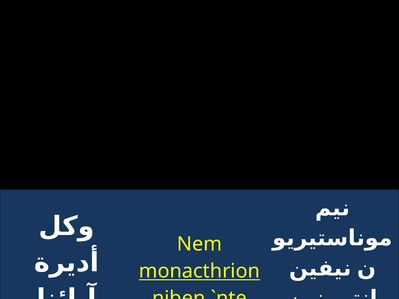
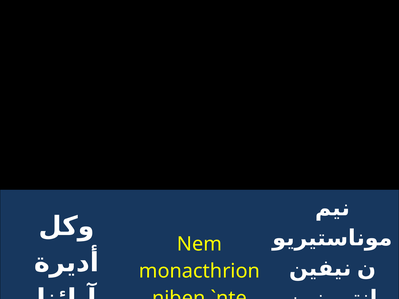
monacthrion underline: present -> none (199, 271)
